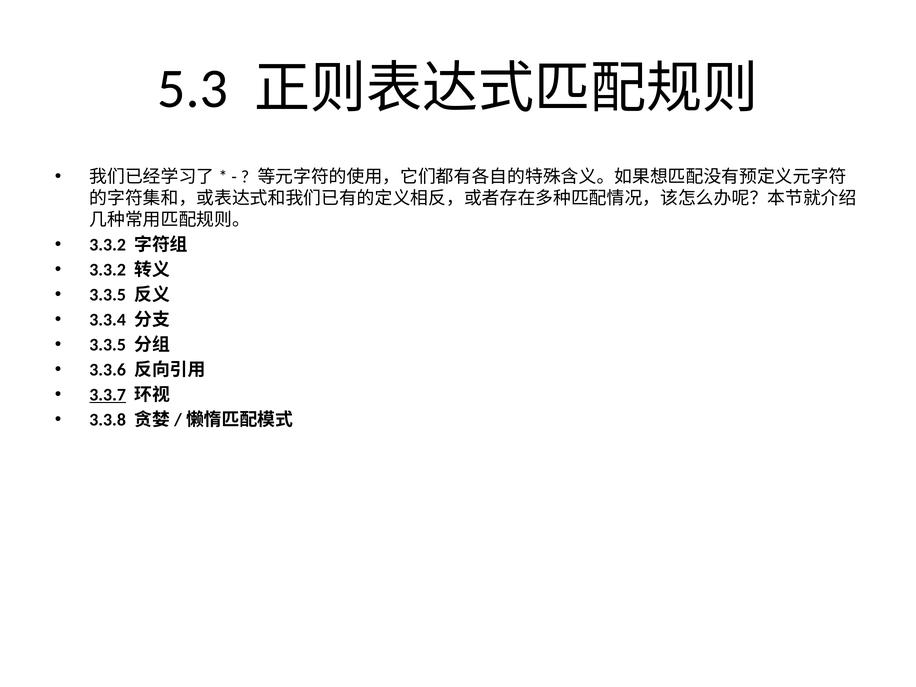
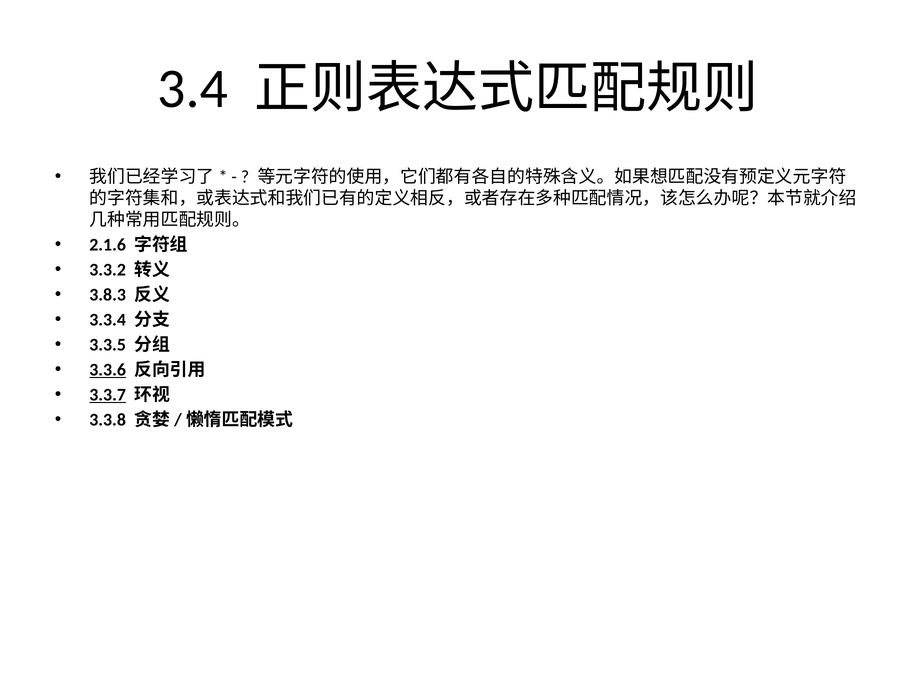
5.3: 5.3 -> 3.4 (193, 89)
3.3.2: 3.3.2 -> 2.1.6 (108, 245)
3.3.5: 3.3.5 -> 3.8.3 (108, 295)
3.3.6 underline: none -> present (108, 370)
